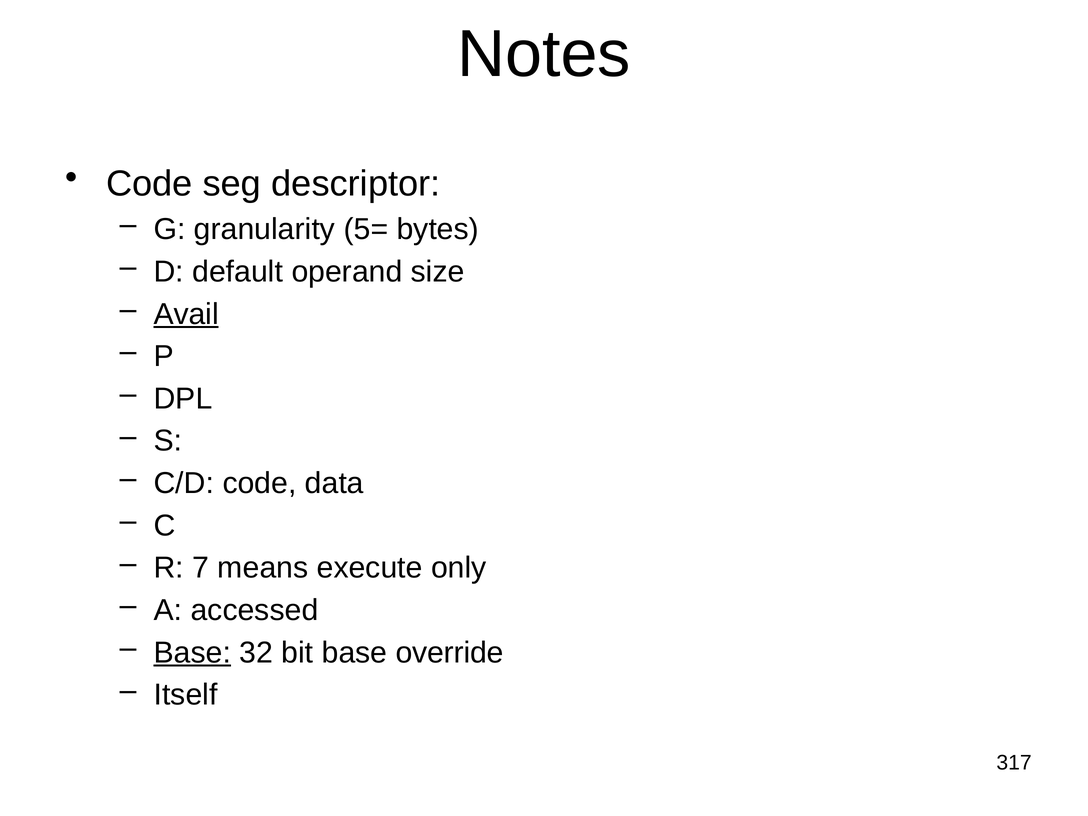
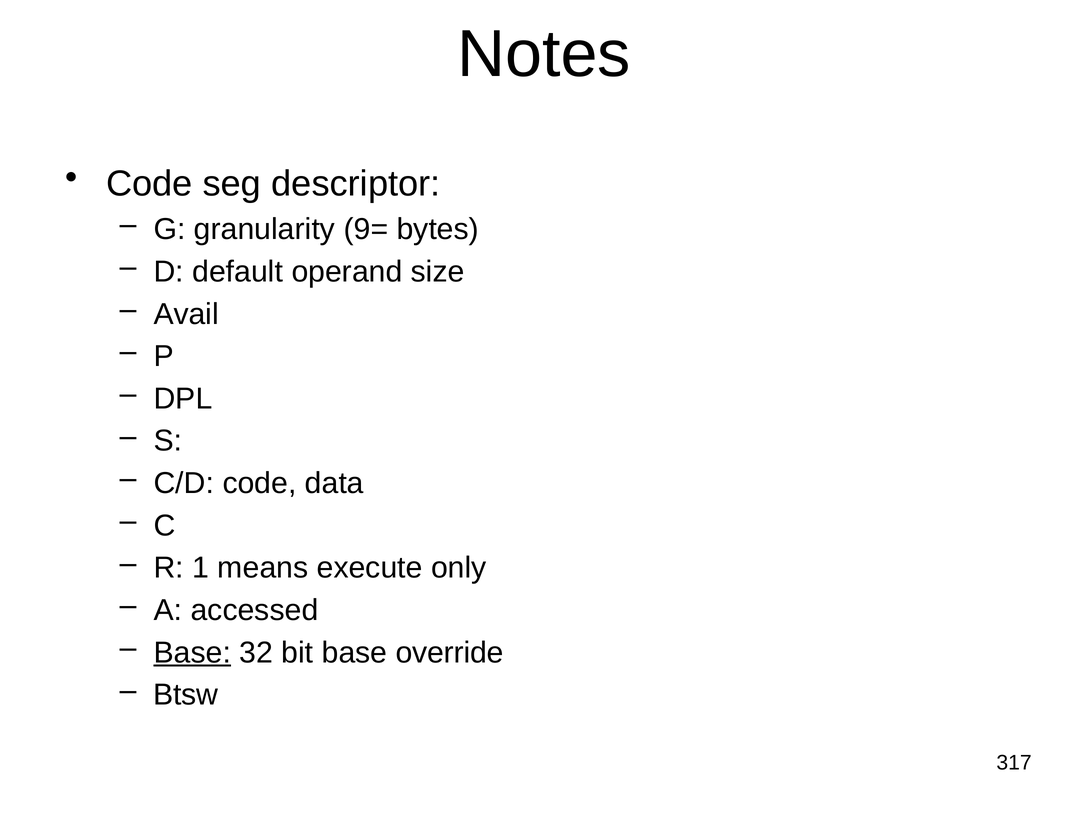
5=: 5= -> 9= (366, 229)
Avail underline: present -> none (186, 314)
7: 7 -> 1 (201, 568)
Itself: Itself -> Btsw (186, 695)
